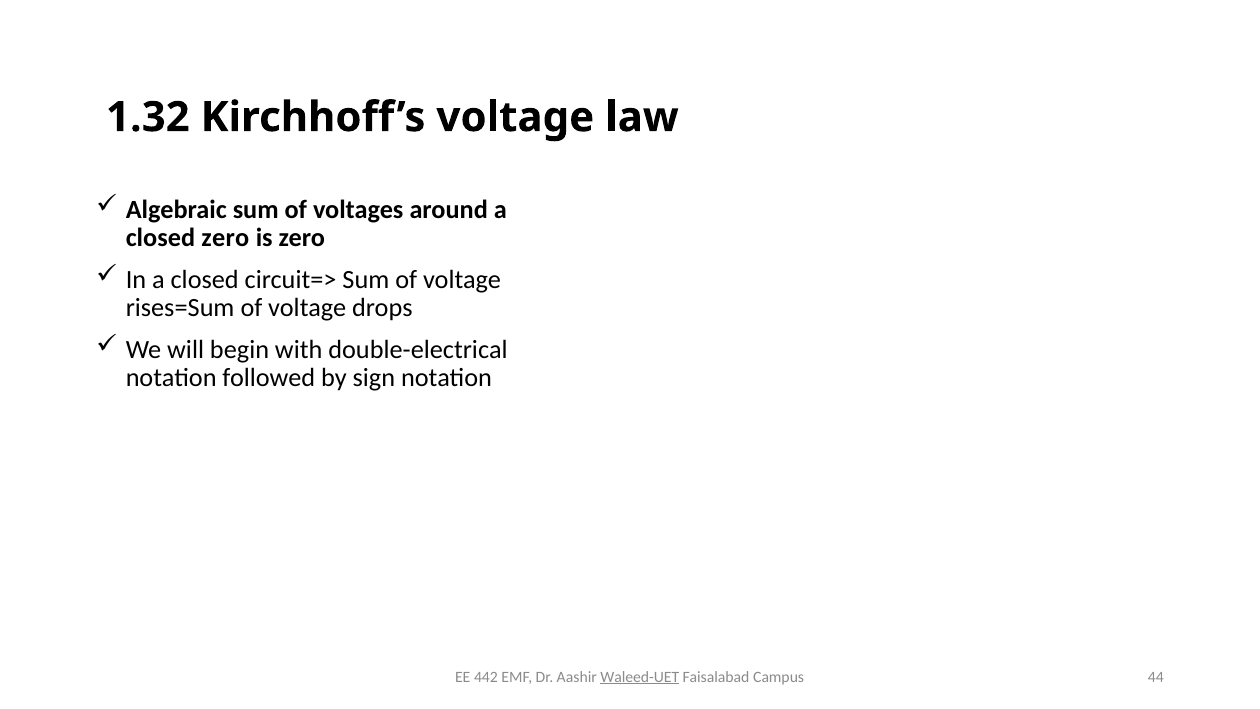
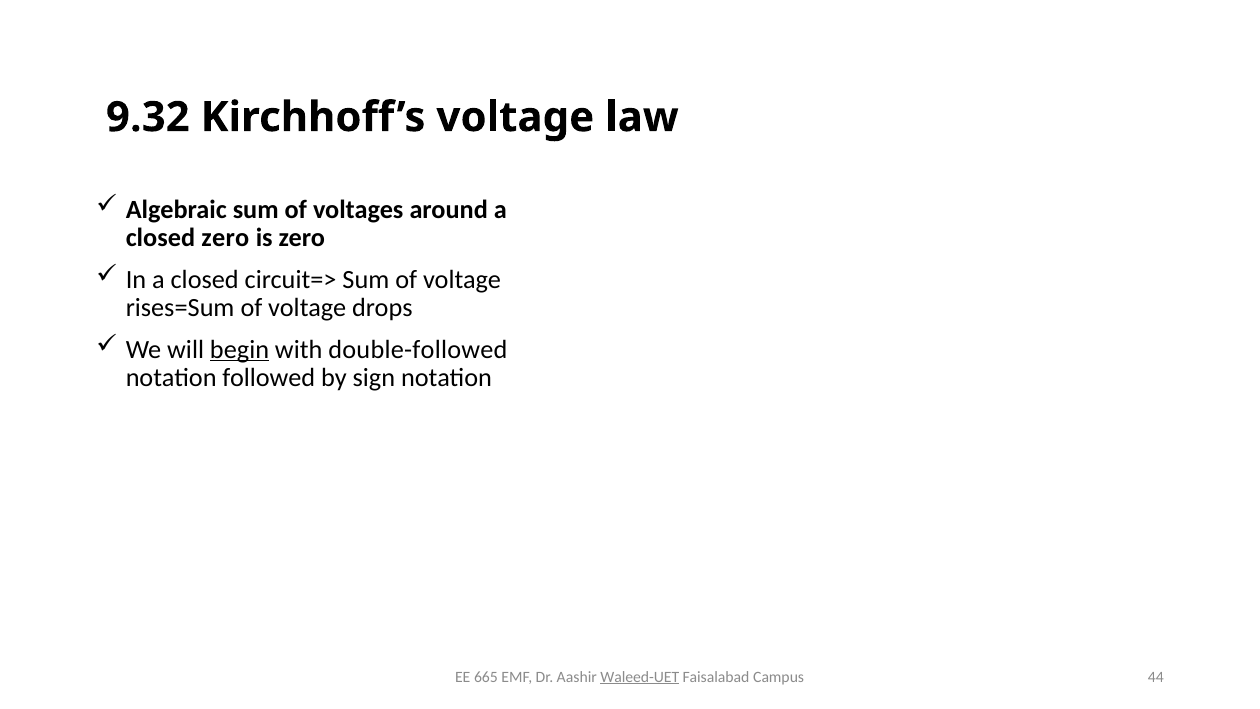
1.32: 1.32 -> 9.32 (148, 117)
begin underline: none -> present (240, 349)
double-electrical: double-electrical -> double-followed (418, 349)
442: 442 -> 665 (486, 677)
